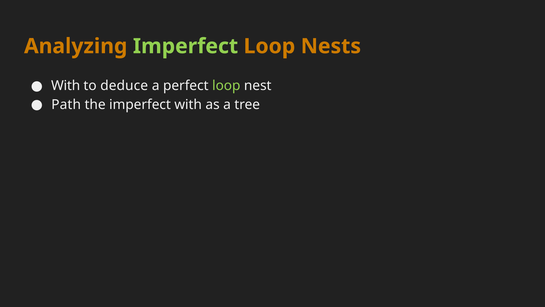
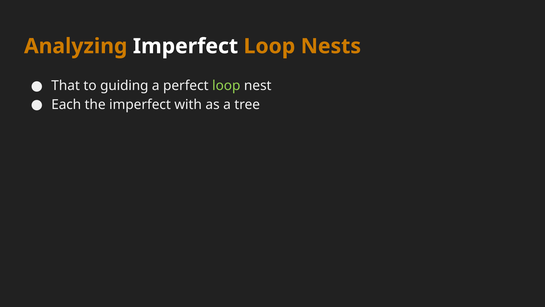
Imperfect colour: light green -> white (185, 46)
With: With -> That (66, 86)
deduce: deduce -> guiding (124, 86)
Path: Path -> Each (66, 105)
